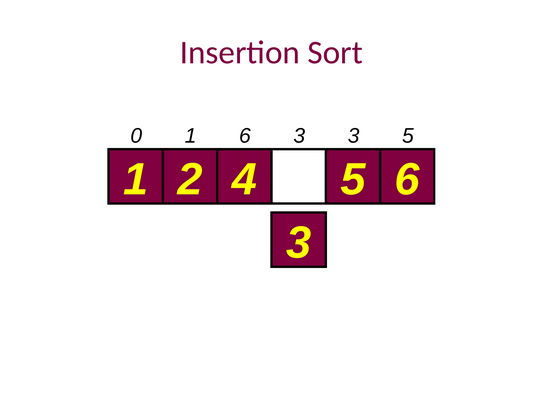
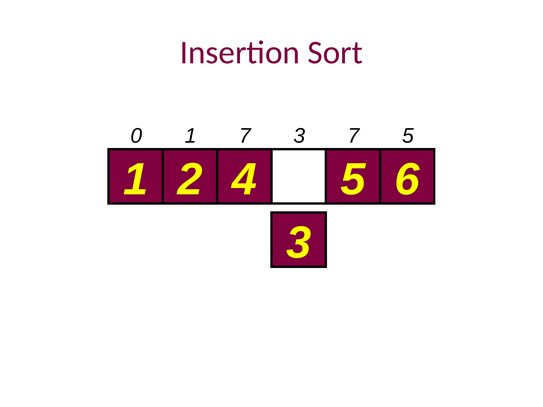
1 6: 6 -> 7 (245, 136)
3 3: 3 -> 7 (354, 136)
